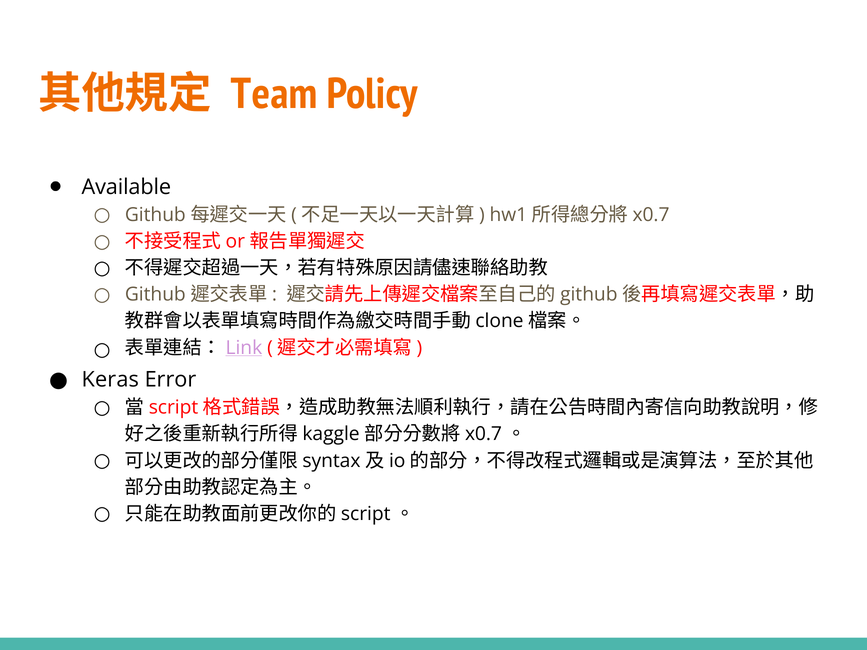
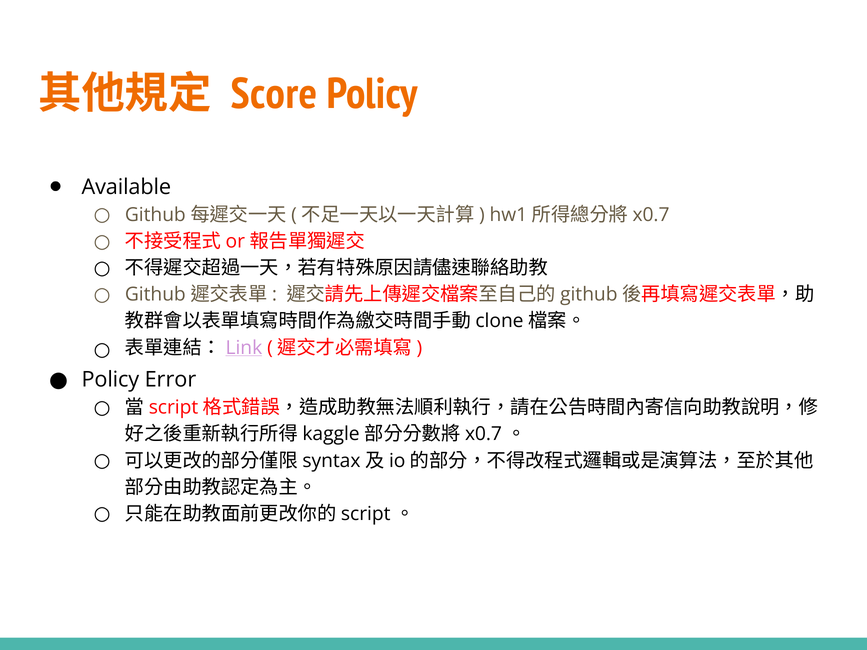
Team: Team -> Score (274, 94)
Keras: Keras -> Policy (110, 380)
